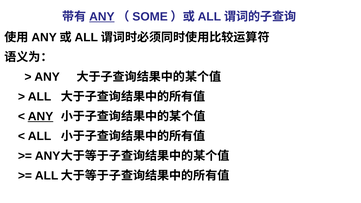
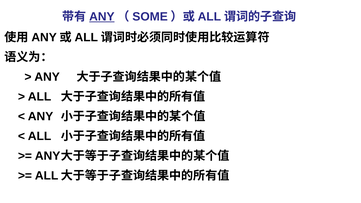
ANY underline: present -> none (41, 116)
